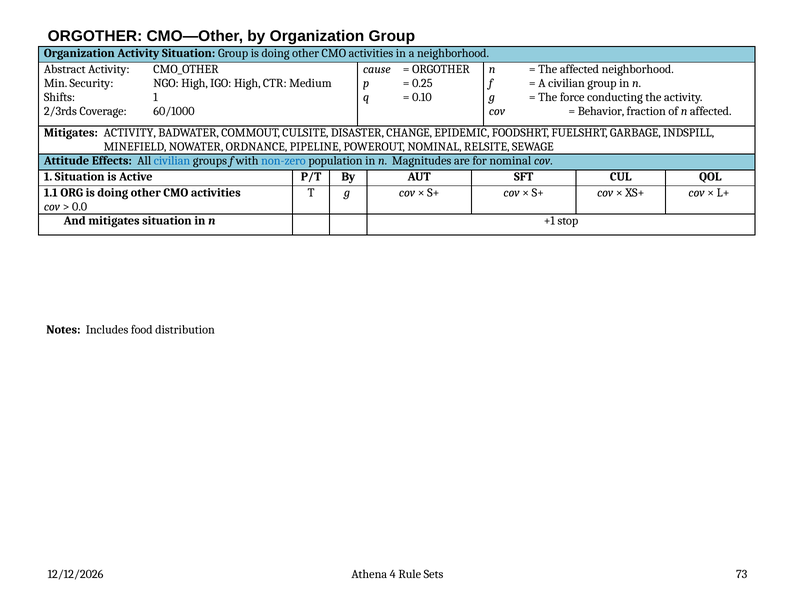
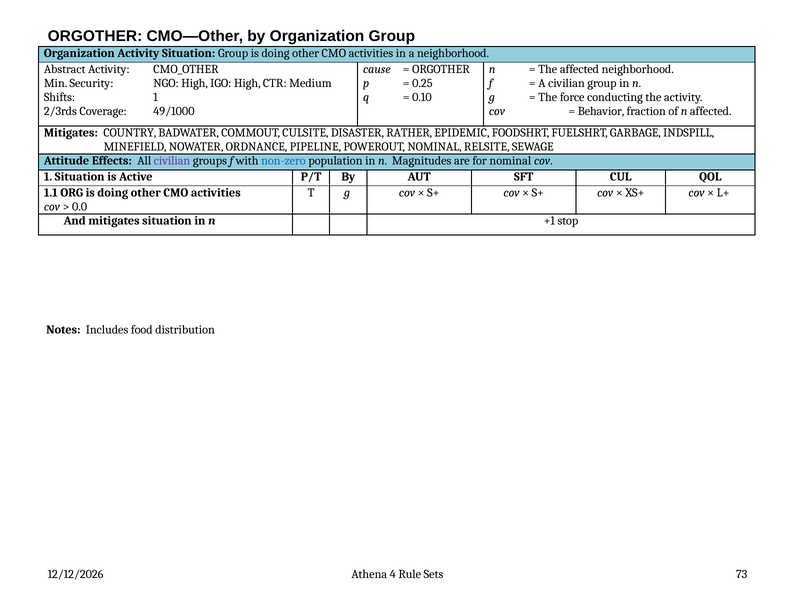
60/1000: 60/1000 -> 49/1000 (174, 111)
Mitigates ACTIVITY: ACTIVITY -> COUNTRY (130, 133)
CHANGE: CHANGE -> RATHER (409, 133)
civilian colour: blue -> purple (172, 161)
